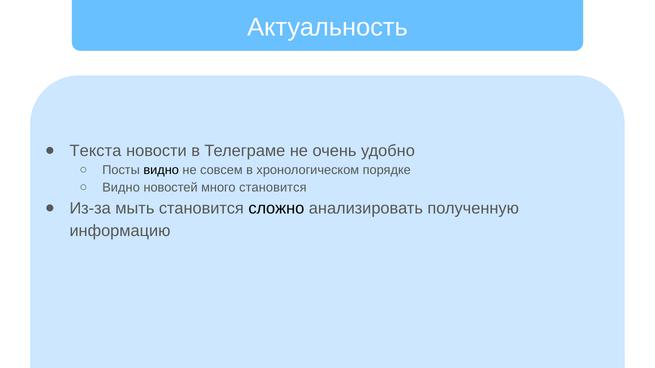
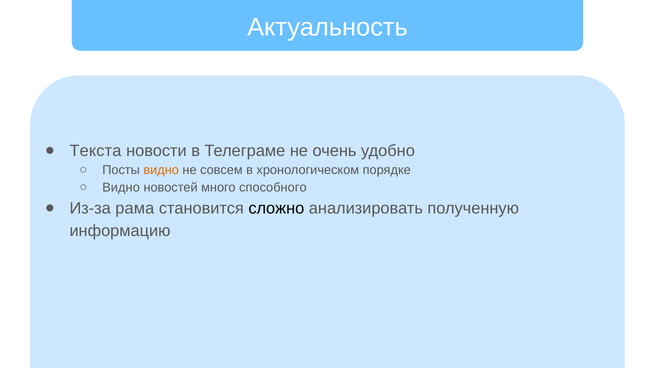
видно colour: black -> orange (161, 170)
много становится: становится -> способного (273, 188)
мыть: мыть -> рама (135, 209)
